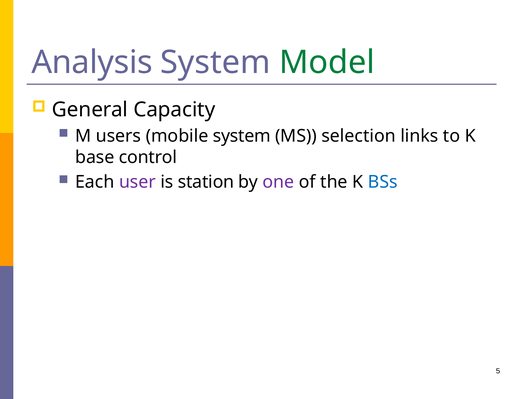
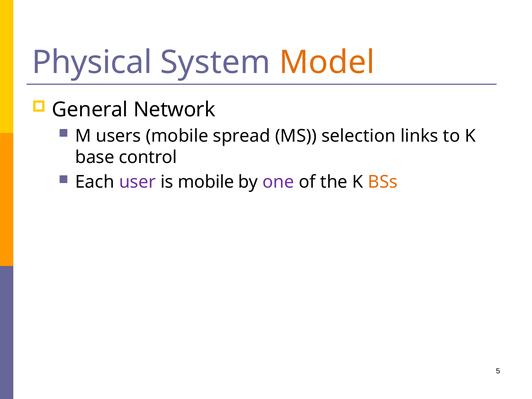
Analysis: Analysis -> Physical (92, 63)
Model colour: green -> orange (327, 63)
Capacity: Capacity -> Network (174, 110)
mobile system: system -> spread (242, 136)
is station: station -> mobile (206, 182)
BSs colour: blue -> orange (383, 182)
